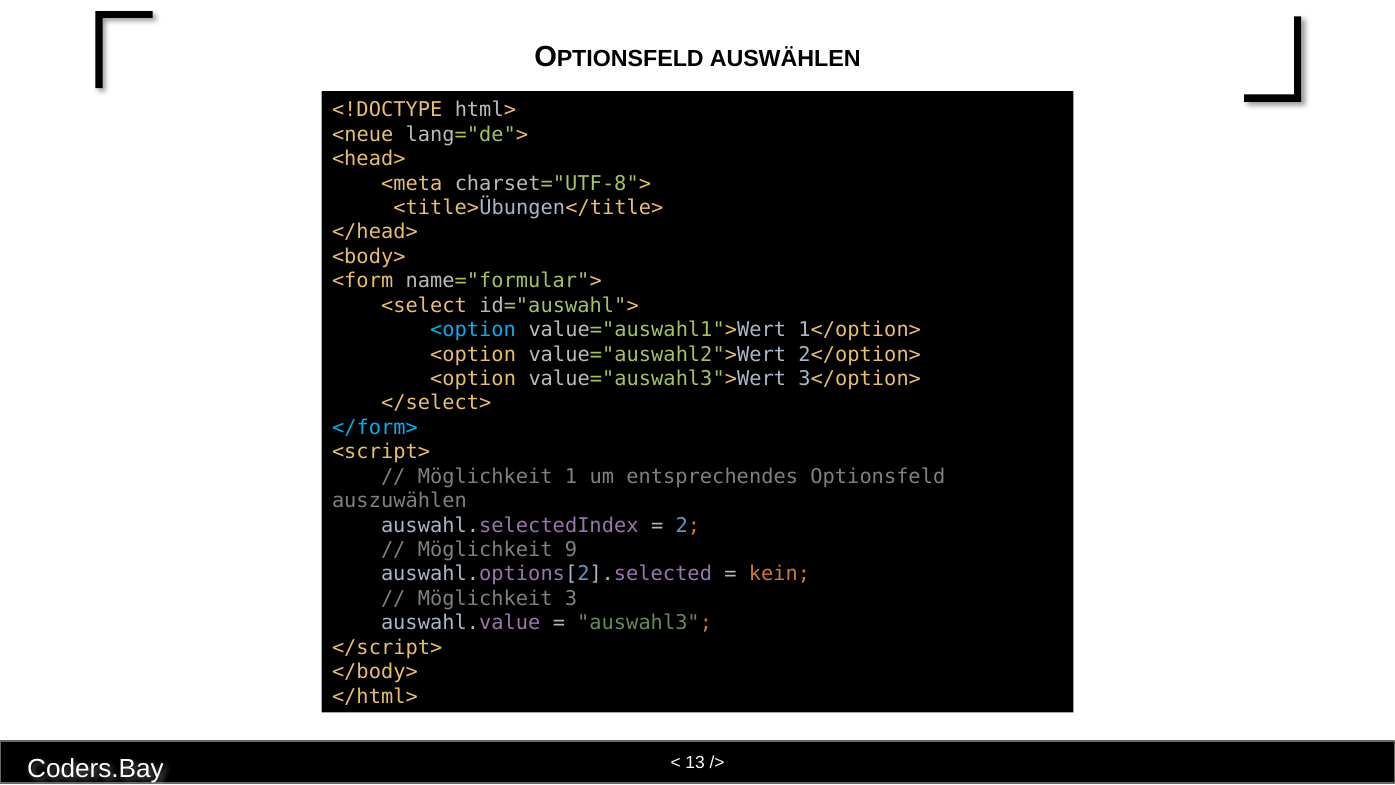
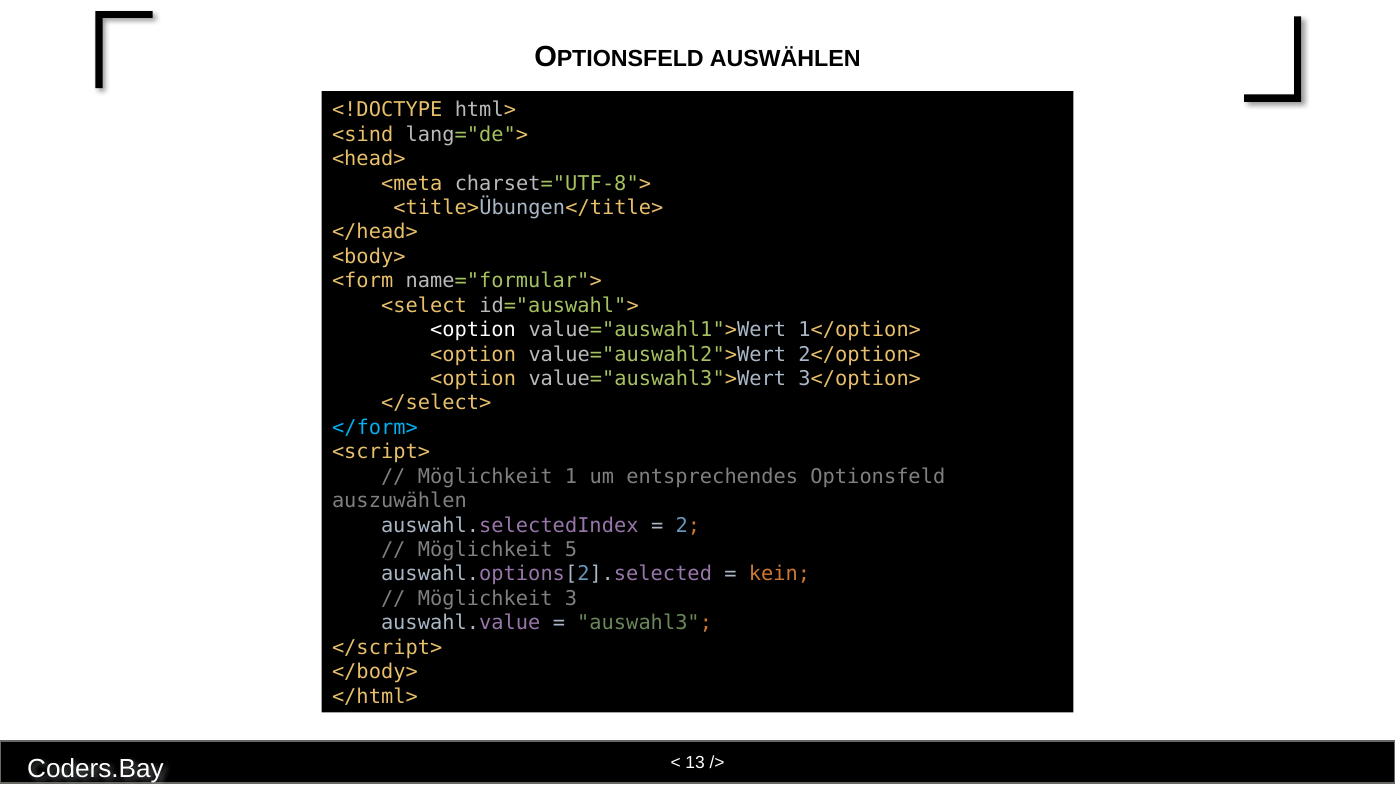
<neue: <neue -> <sind (363, 134)
<option colour: light blue -> white (473, 330)
9: 9 -> 5 (571, 550)
